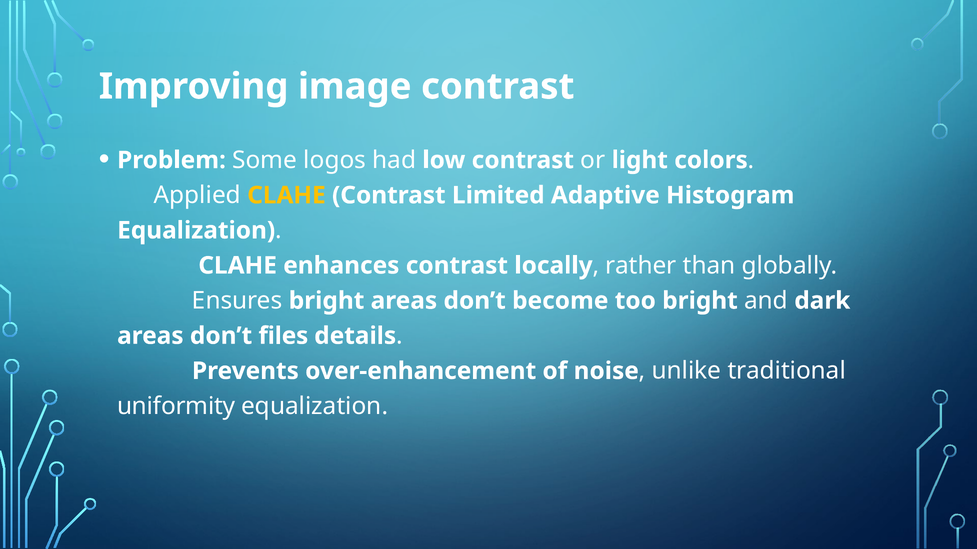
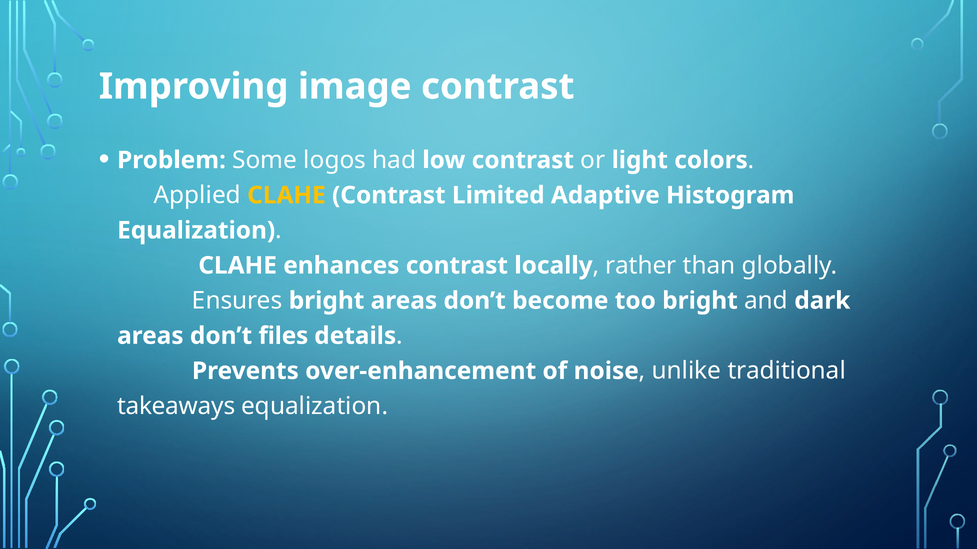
uniformity: uniformity -> takeaways (176, 406)
